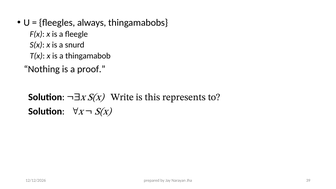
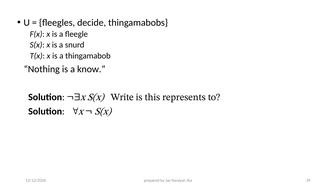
always: always -> decide (92, 23)
proof: proof -> know (91, 69)
